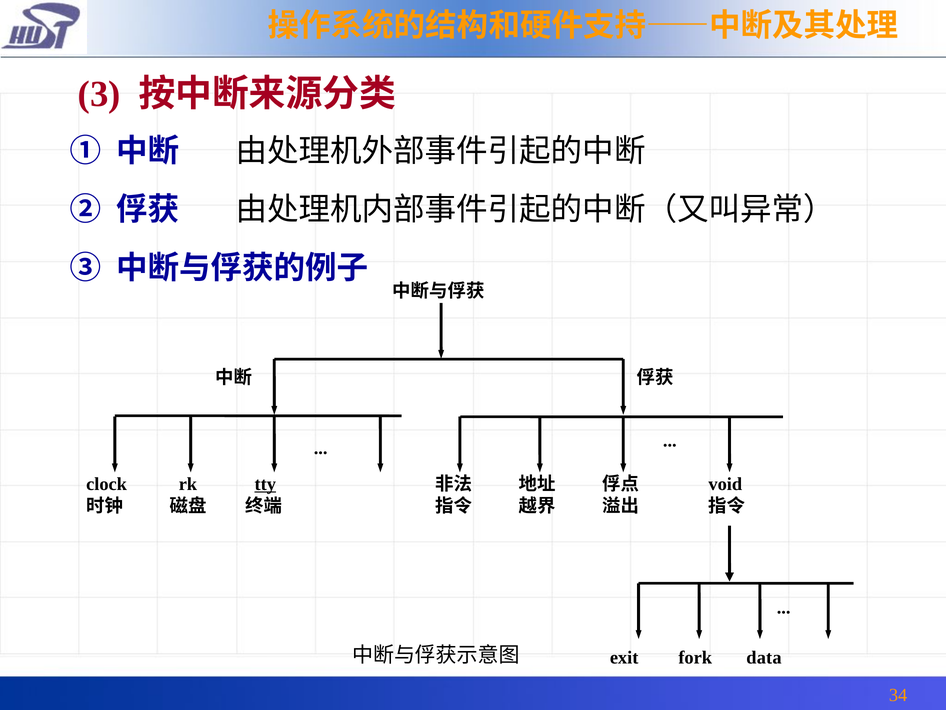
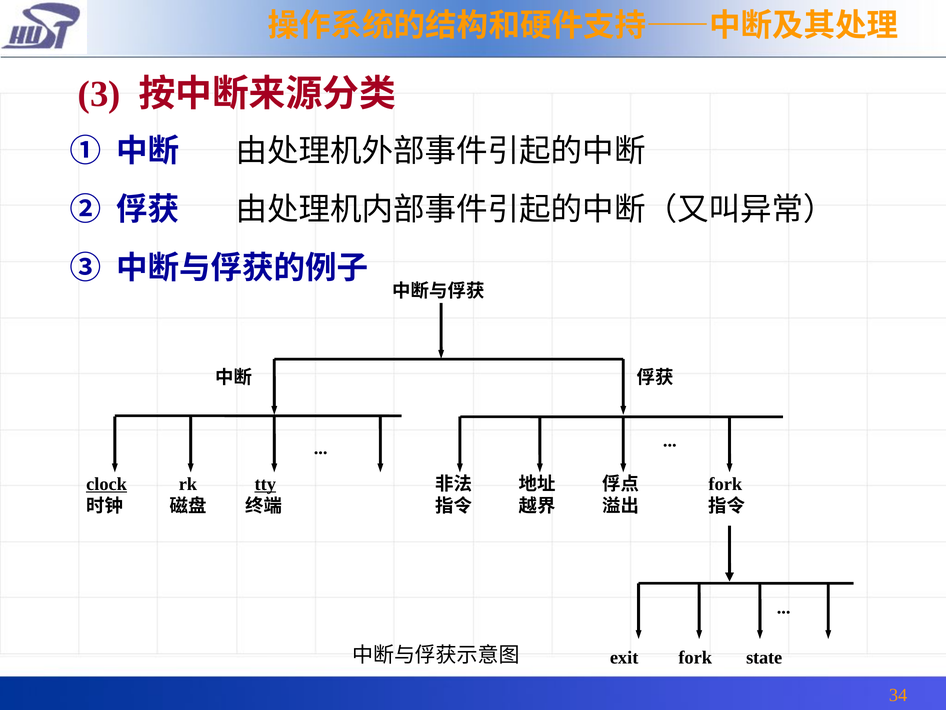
clock underline: none -> present (107, 484)
void: void -> fork (725, 484)
data: data -> state (764, 657)
